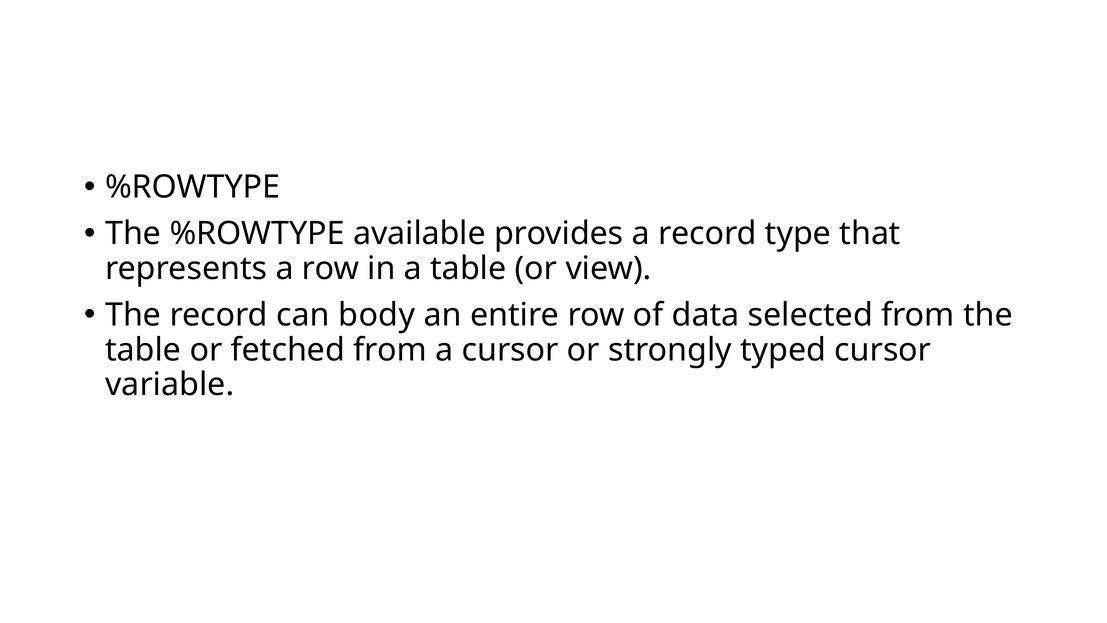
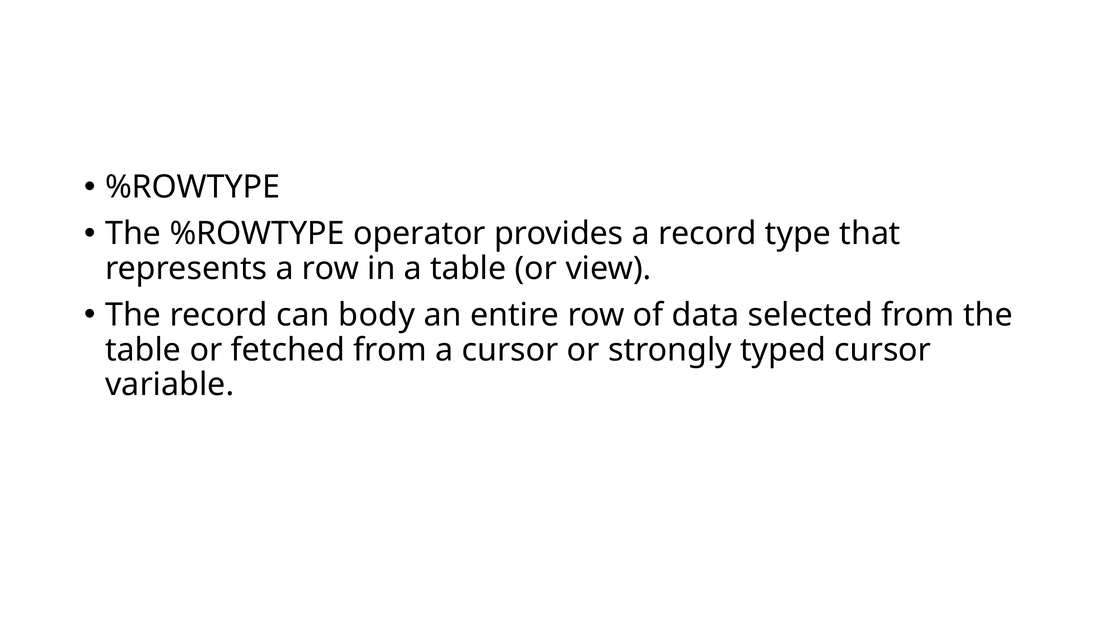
available: available -> operator (419, 234)
